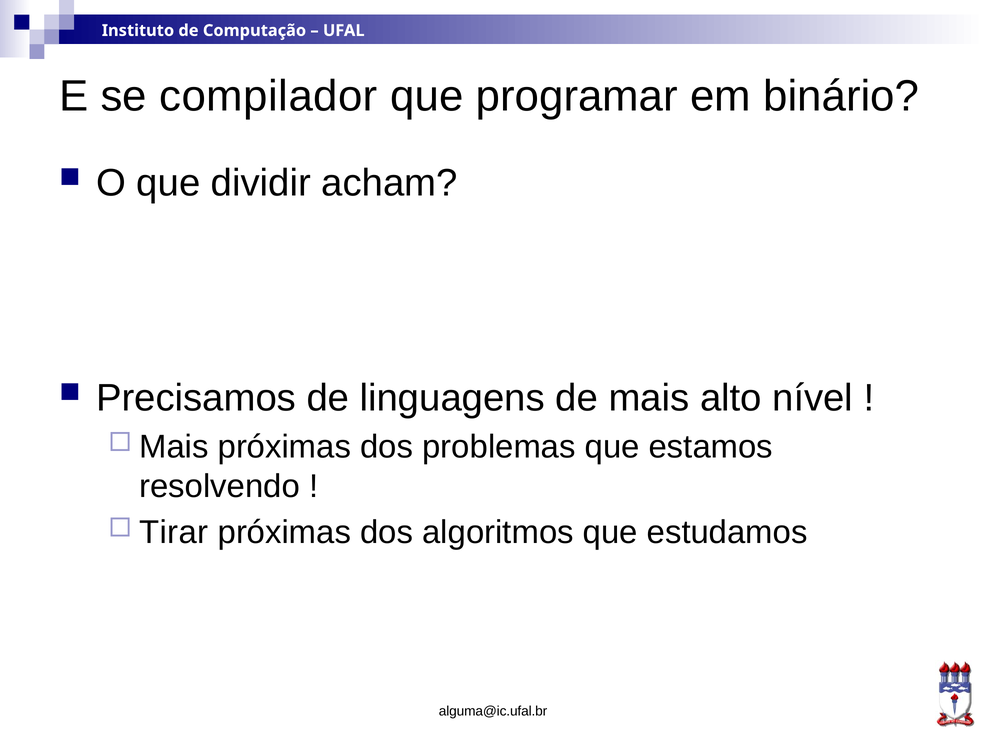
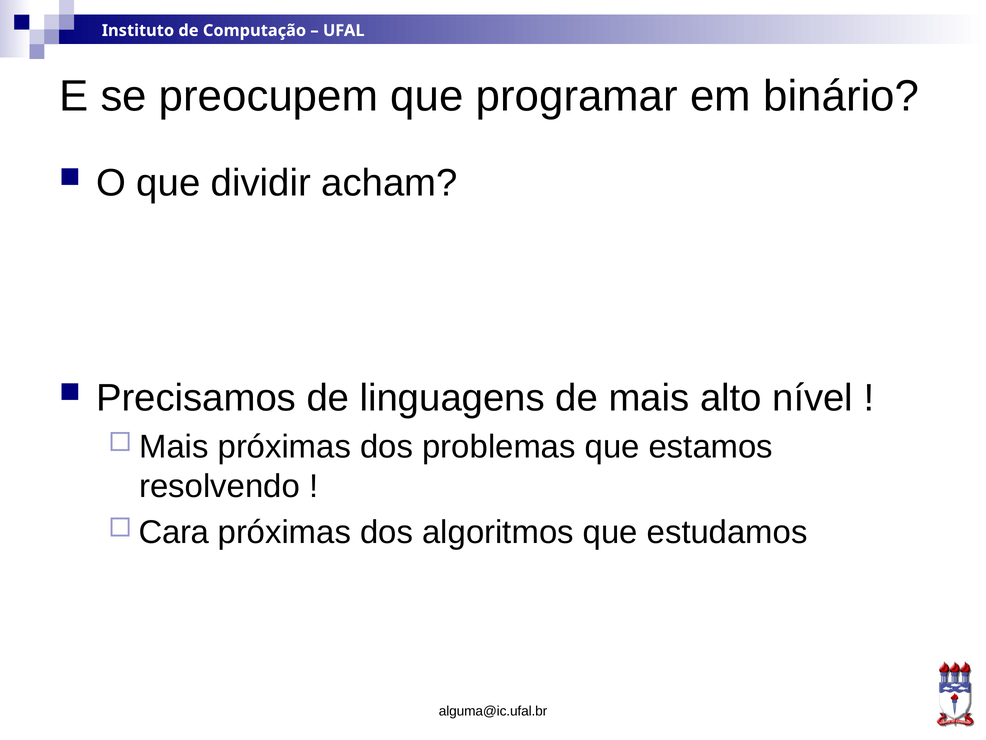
compilador: compilador -> preocupem (269, 96)
Tirar: Tirar -> Cara (174, 532)
